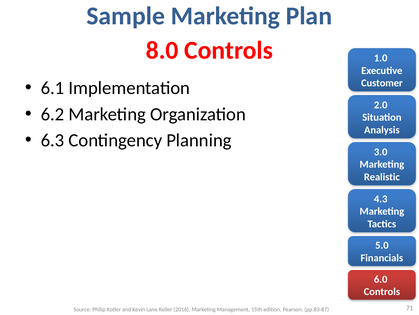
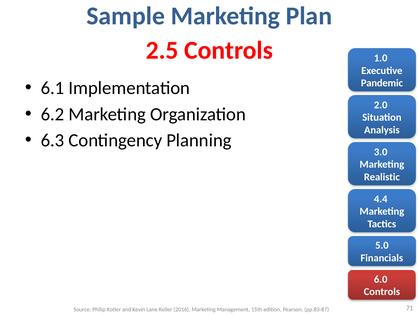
8.0: 8.0 -> 2.5 (162, 50)
Customer: Customer -> Pandemic (382, 83)
4.3: 4.3 -> 4.4 (381, 198)
